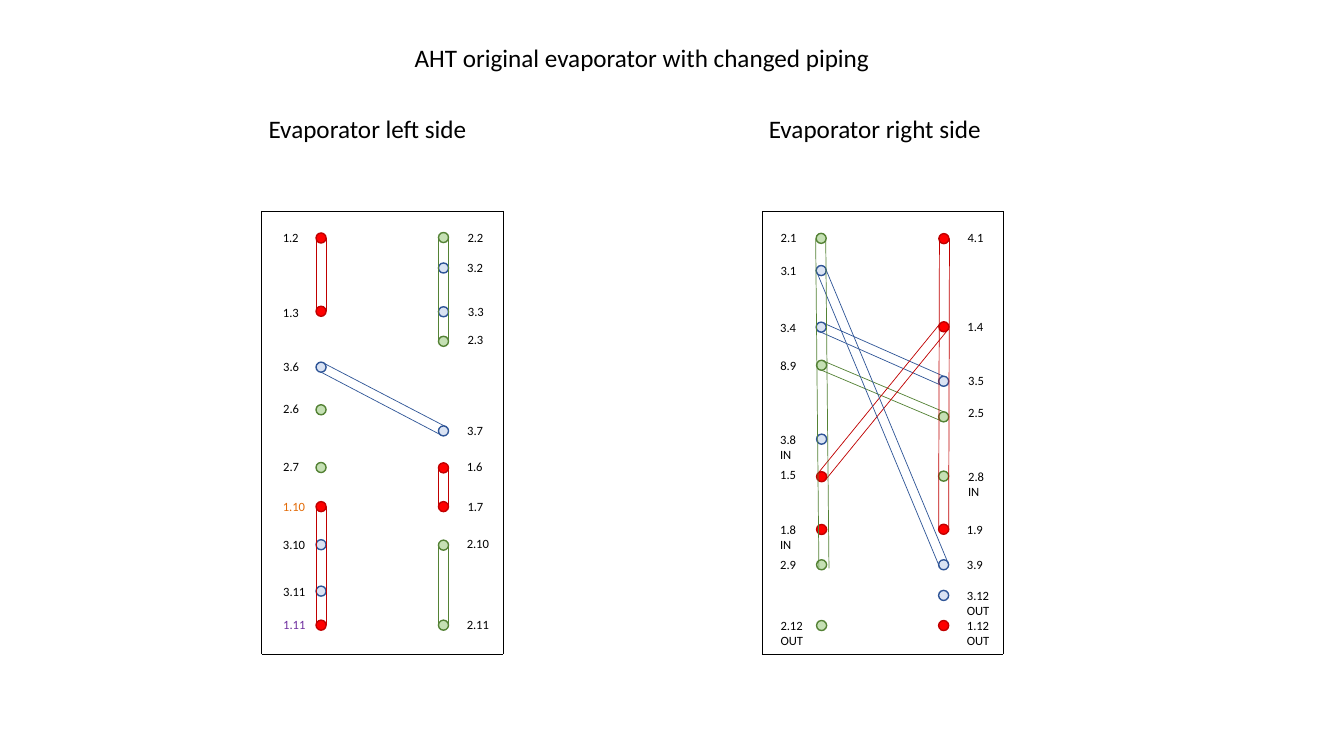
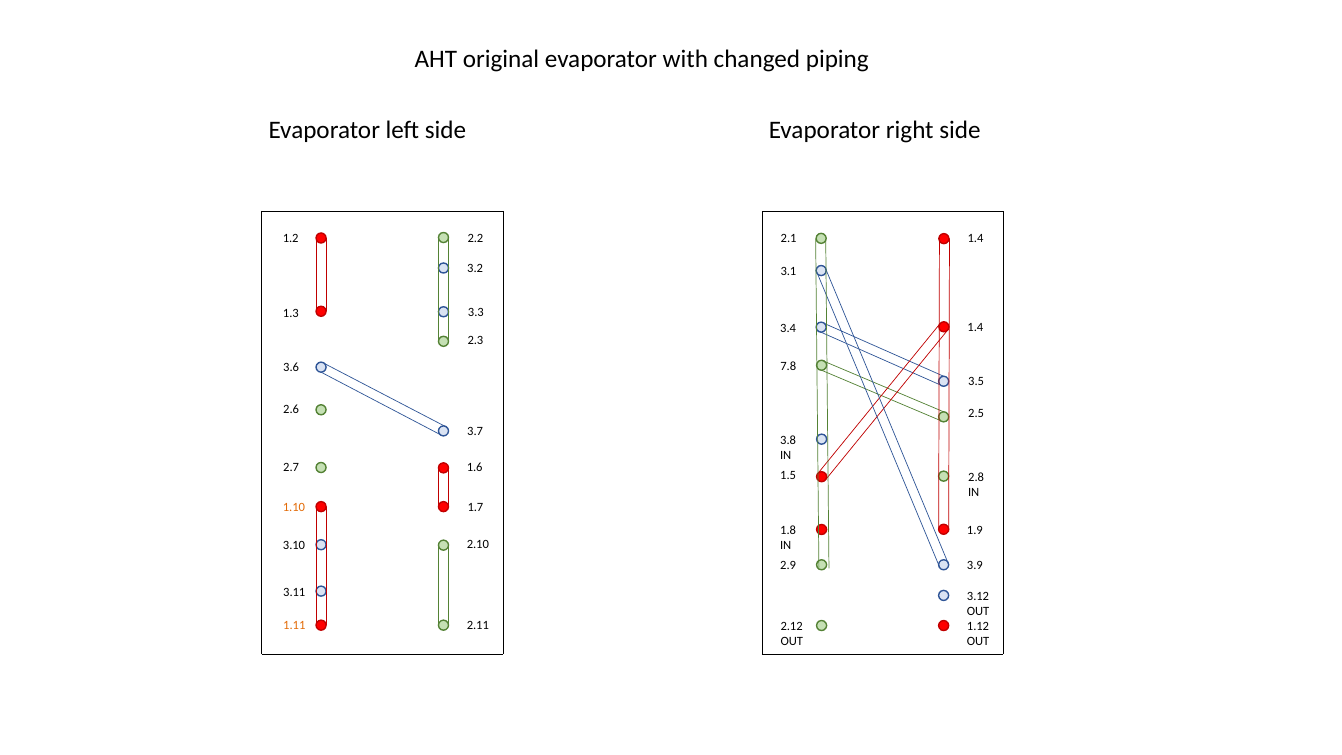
2.1 4.1: 4.1 -> 1.4 (976, 239)
8.9: 8.9 -> 7.8 (788, 366)
1.11 colour: purple -> orange (294, 625)
